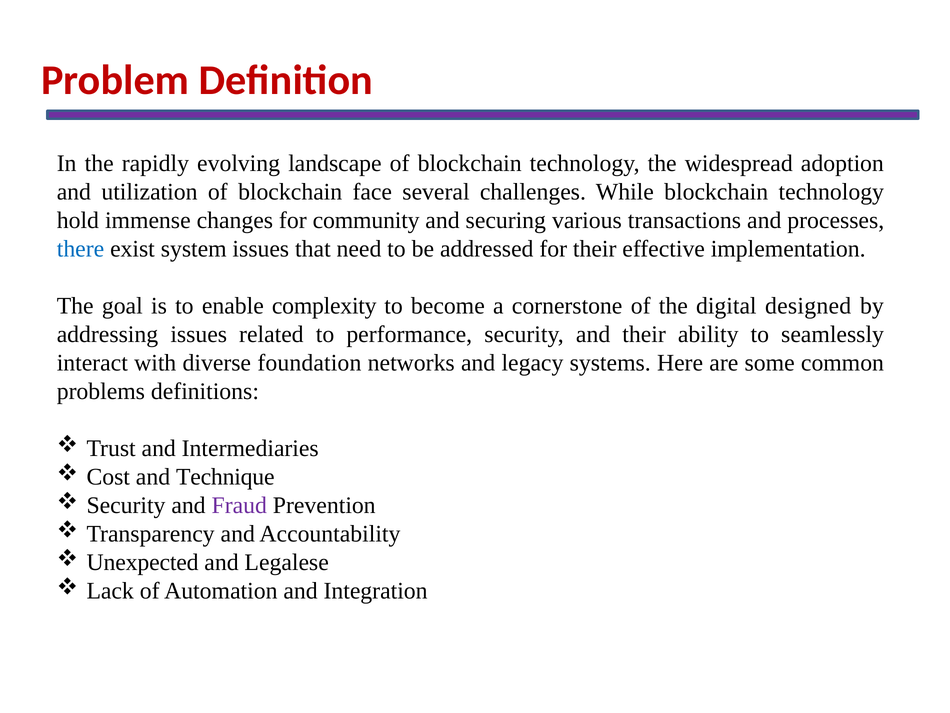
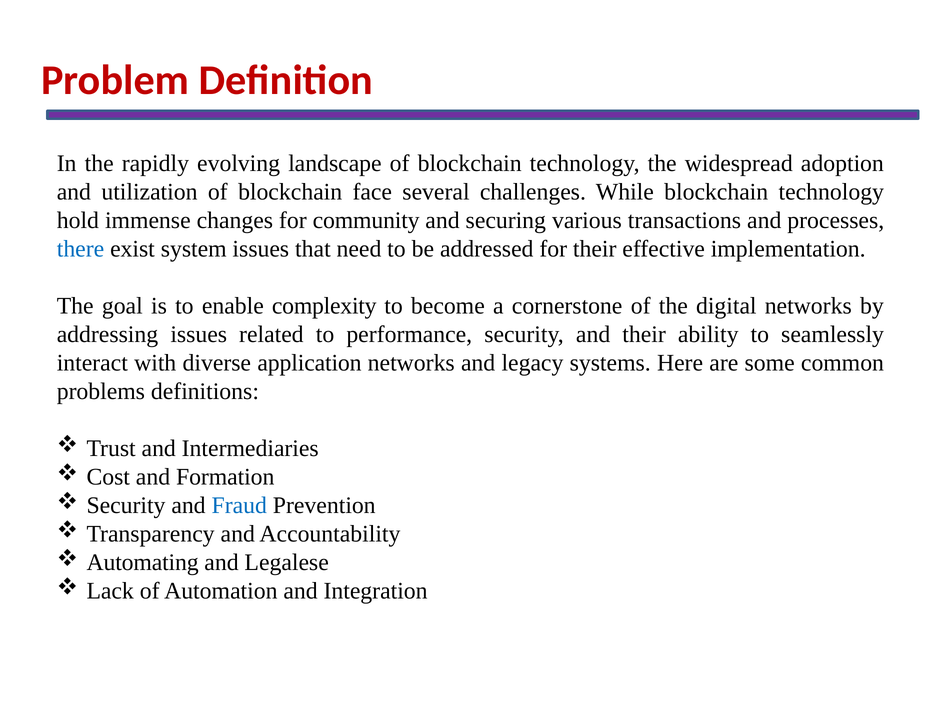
digital designed: designed -> networks (808, 306)
foundation: foundation -> application (310, 363)
Technique: Technique -> Formation (225, 477)
Fraud colour: purple -> blue (239, 505)
Unexpected: Unexpected -> Automating (143, 562)
